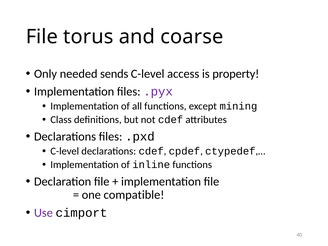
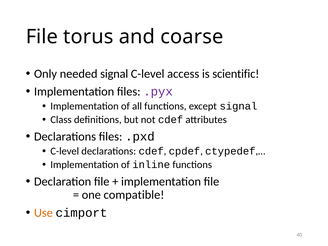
needed sends: sends -> signal (114, 74)
property: property -> scientific (236, 74)
except mining: mining -> signal (238, 106)
Use colour: purple -> orange (43, 213)
